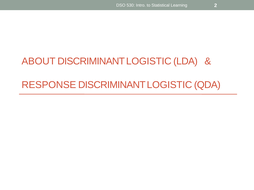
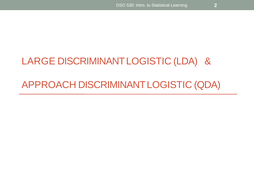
ABOUT: ABOUT -> LARGE (38, 61)
RESPONSE: RESPONSE -> APPROACH (49, 85)
